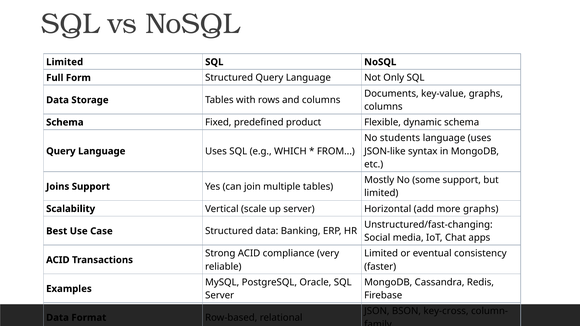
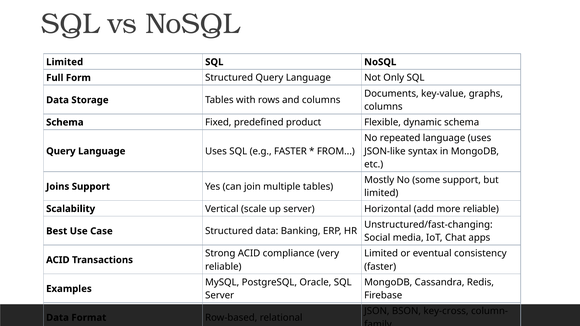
students: students -> repeated (400, 138)
e.g WHICH: WHICH -> FASTER (290, 151)
more graphs: graphs -> reliable (481, 209)
